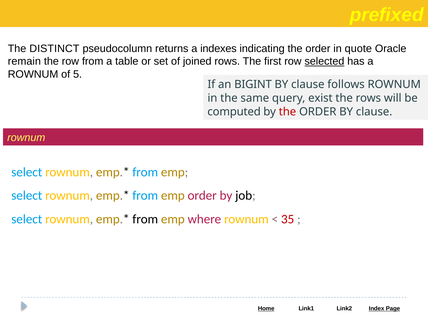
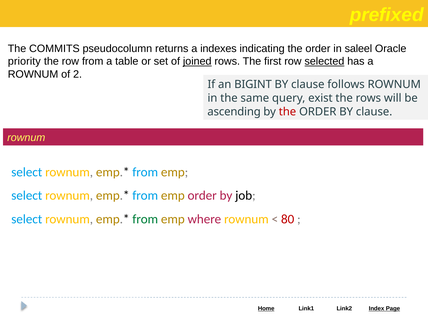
DISTINCT: DISTINCT -> COMMITS (54, 48)
quote: quote -> saleel (358, 48)
remain: remain -> priority (24, 61)
joined underline: none -> present (197, 61)
5: 5 -> 2 (78, 74)
computed: computed -> ascending (234, 112)
from colour: black -> green (145, 219)
35: 35 -> 80 (288, 219)
